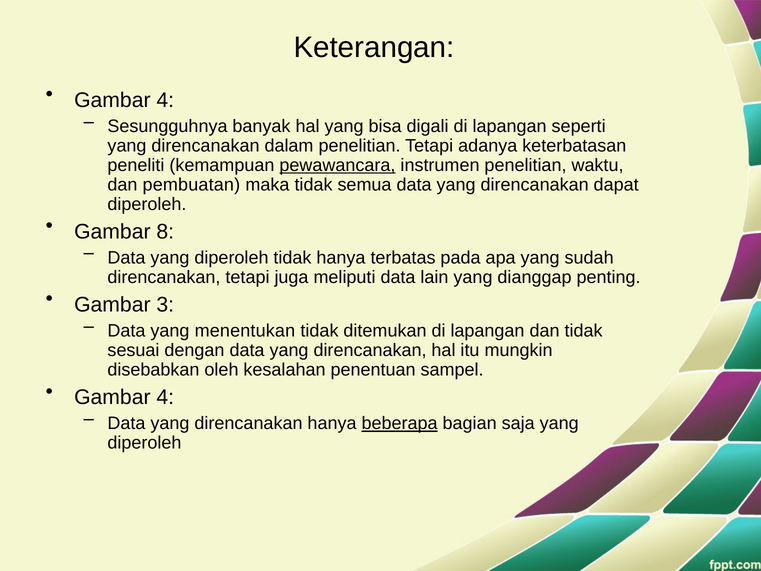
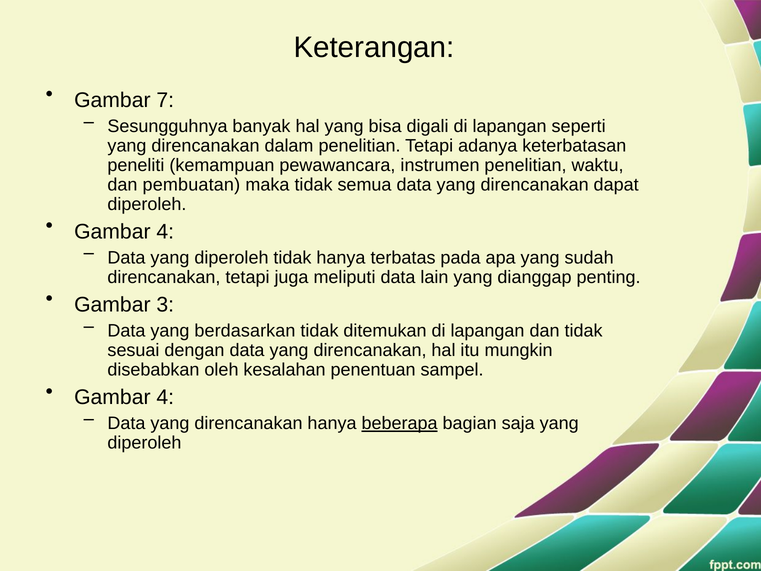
4: 4 -> 7 (165, 100)
pewawancara underline: present -> none (337, 165)
8: 8 -> 4 (165, 232)
menentukan: menentukan -> berdasarkan (245, 331)
